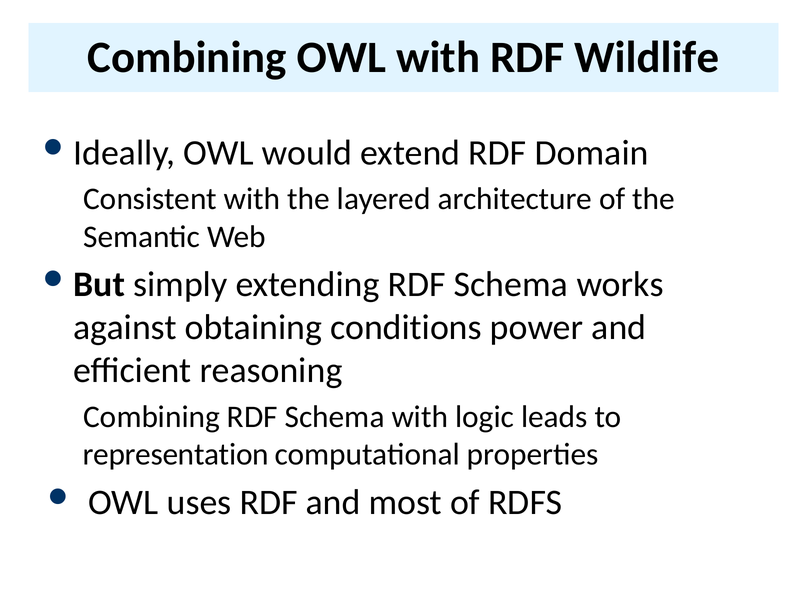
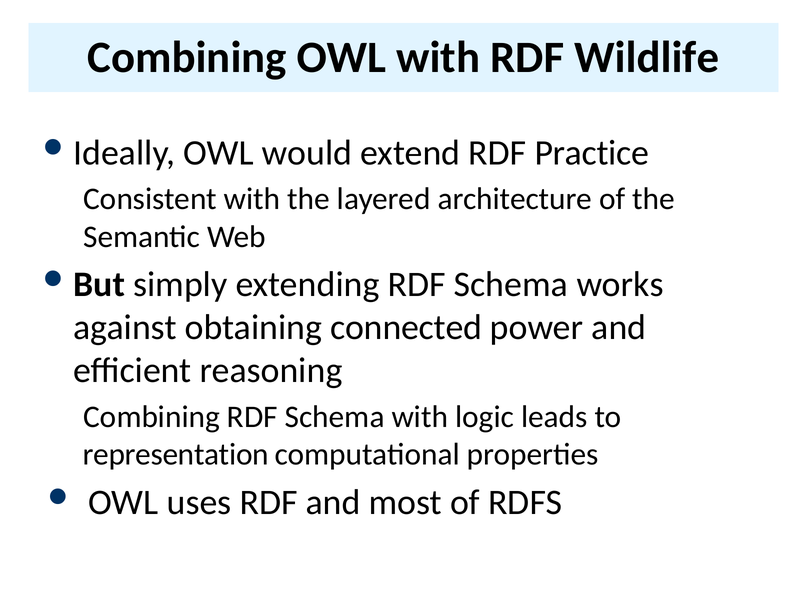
Domain: Domain -> Practice (592, 153)
conditions: conditions -> connected (406, 328)
